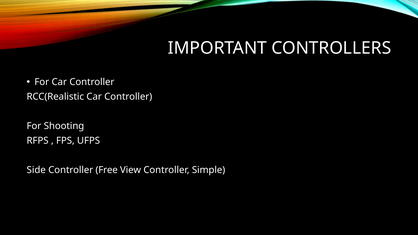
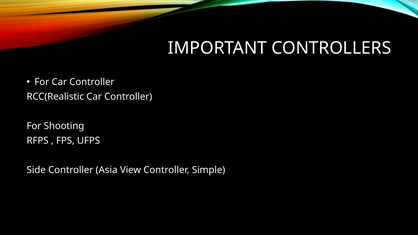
Free: Free -> Asia (107, 170)
